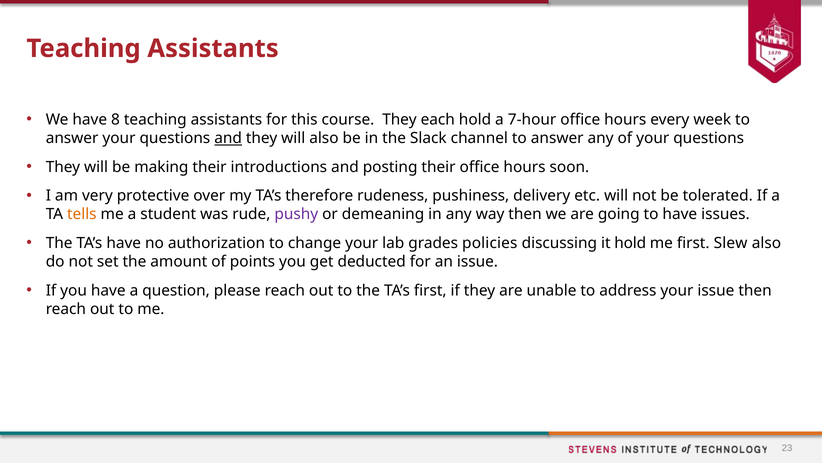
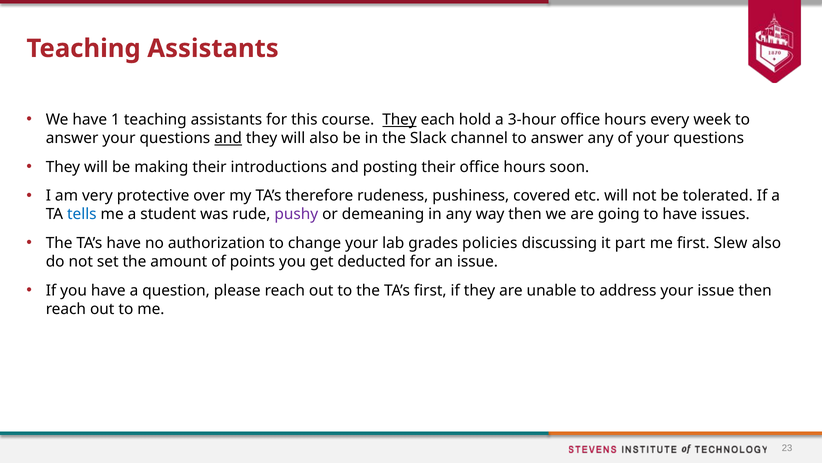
8: 8 -> 1 (116, 120)
They underline: none -> present (399, 120)
7-hour: 7-hour -> 3-hour (532, 120)
delivery: delivery -> covered (542, 196)
tells colour: orange -> blue (82, 214)
it hold: hold -> part (630, 243)
